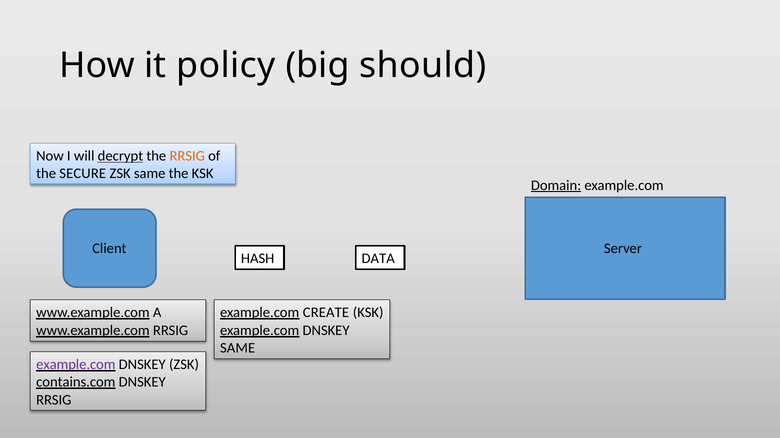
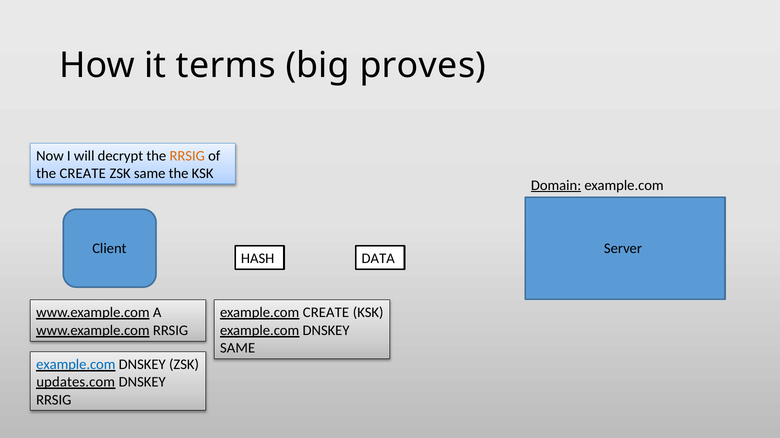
policy: policy -> terms (226, 66)
should: should -> proves (423, 66)
decrypt underline: present -> none (120, 156)
the SECURE: SECURE -> CREATE (83, 174)
example.com colour: purple -> blue (76, 365)
contains.com: contains.com -> updates.com (76, 383)
